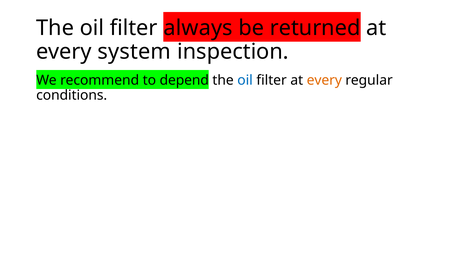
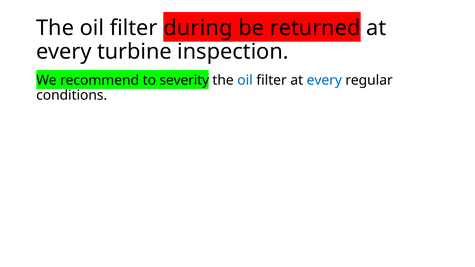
always: always -> during (198, 28)
system: system -> turbine (134, 52)
depend: depend -> severity (184, 80)
every colour: orange -> blue (324, 80)
